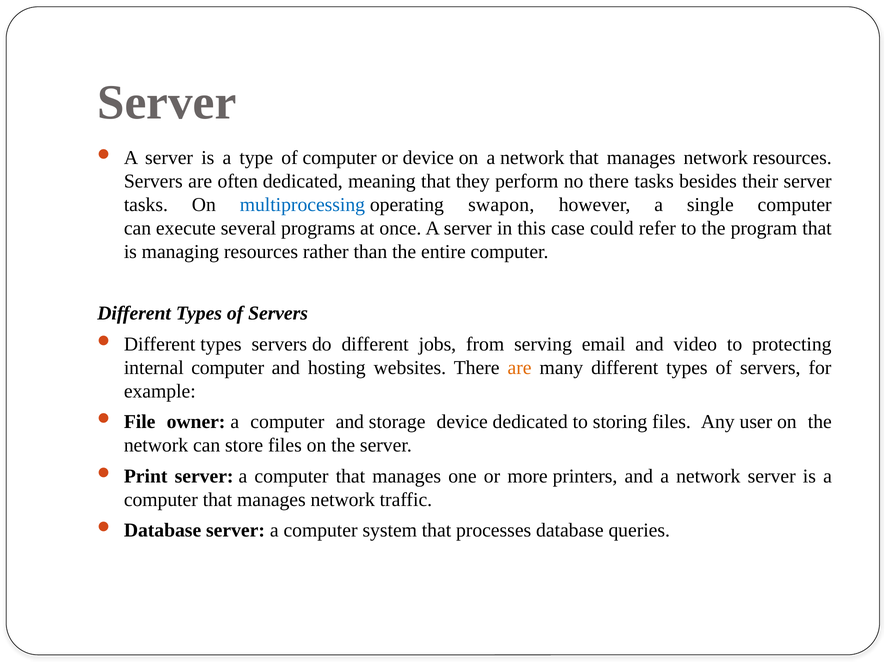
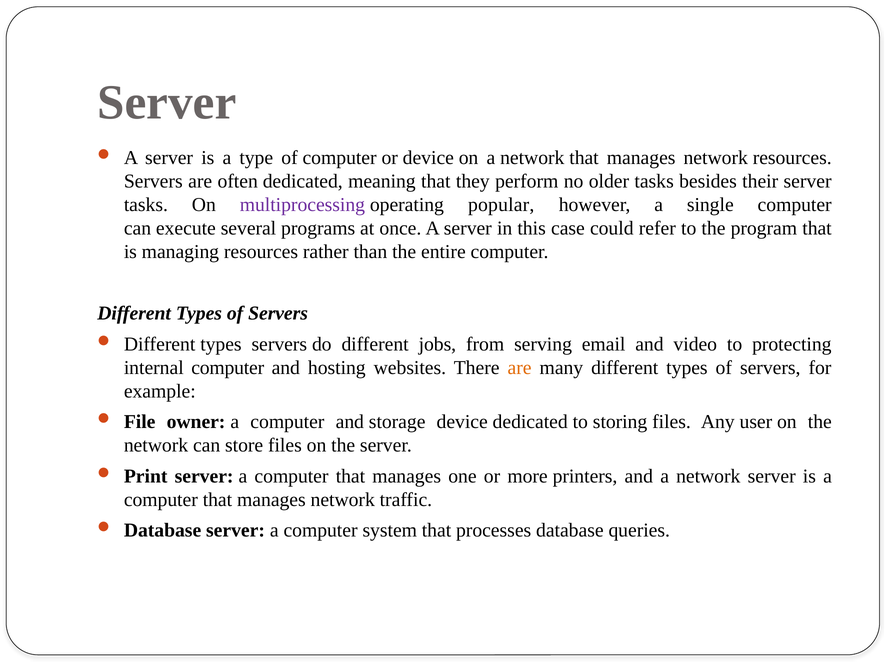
no there: there -> older (609, 181)
multiprocessing colour: blue -> purple (302, 205)
swapon: swapon -> popular (501, 205)
